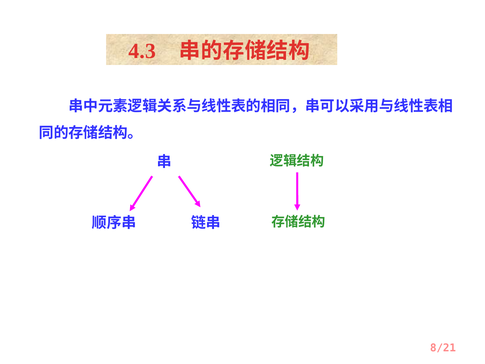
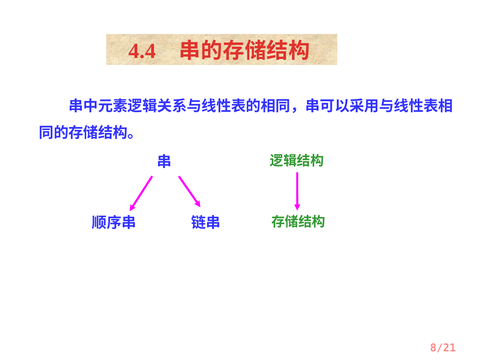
4.3: 4.3 -> 4.4 (142, 51)
